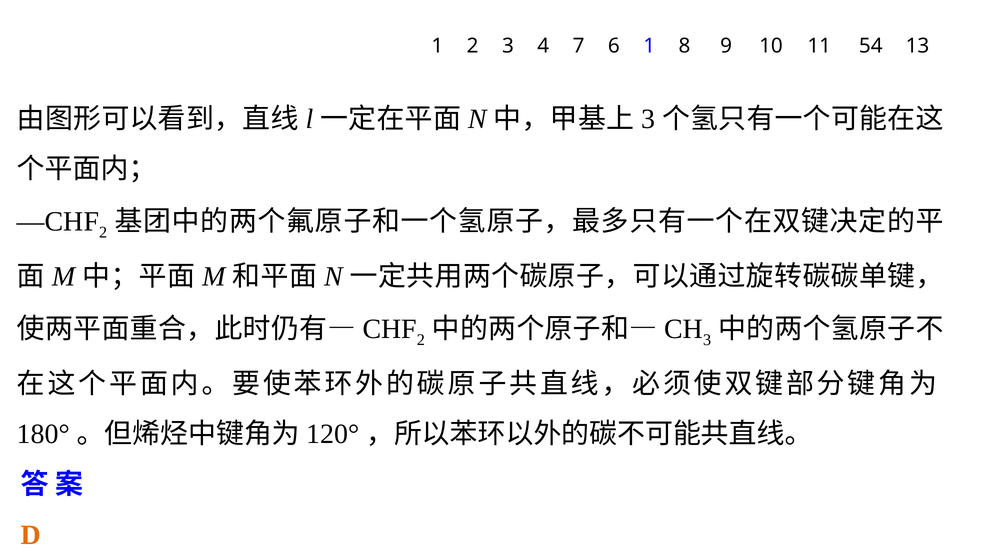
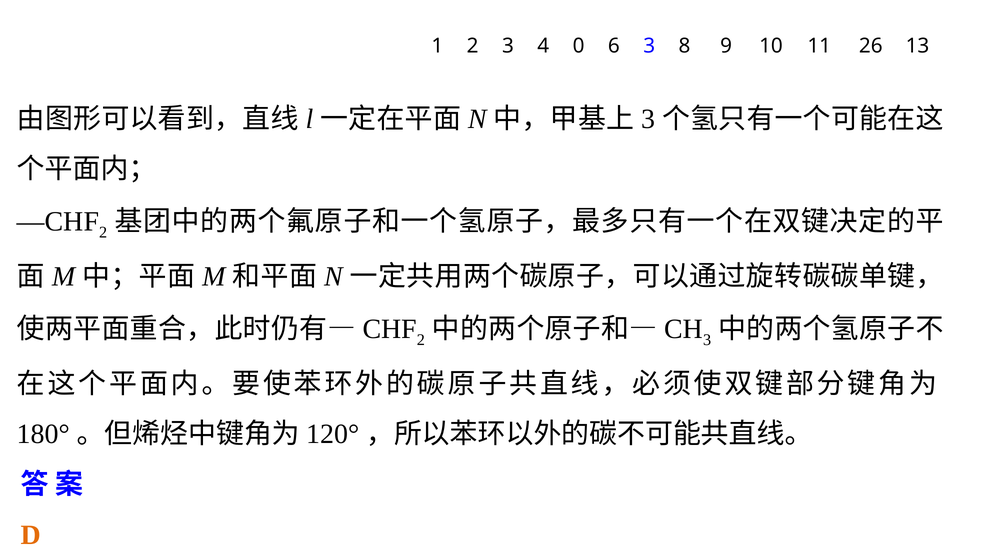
7: 7 -> 0 (579, 46)
6 1: 1 -> 3 (649, 46)
54: 54 -> 26 (871, 46)
